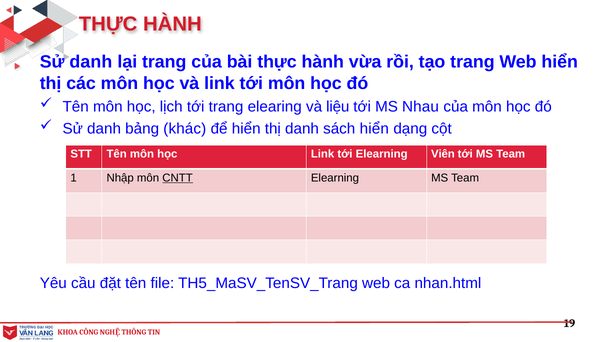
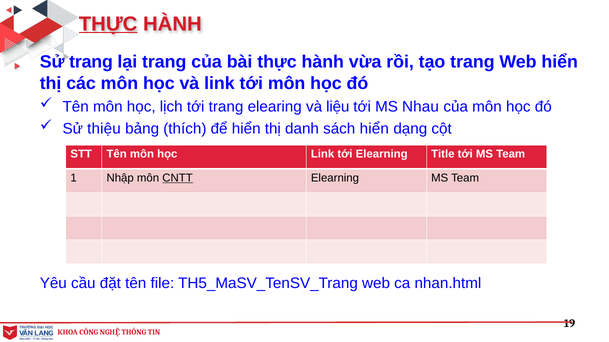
THỰC underline: none -> present (108, 24)
danh: danh -> trang (91, 62)
danh: danh -> thiệu (104, 129)
khác: khác -> thích (185, 129)
Viên: Viên -> Title (443, 154)
